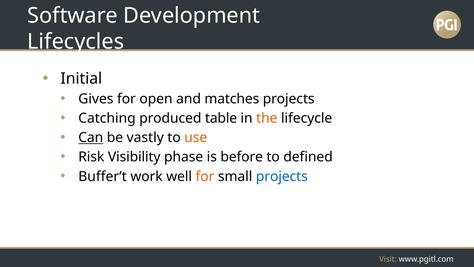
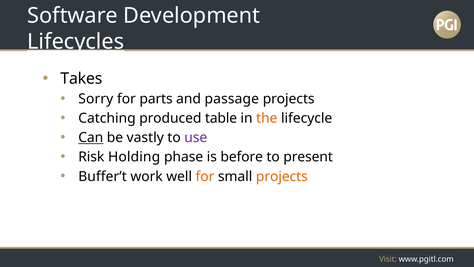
Lifecycles underline: none -> present (76, 42)
Initial: Initial -> Takes (81, 78)
Gives: Gives -> Sorry (96, 99)
open: open -> parts (156, 99)
matches: matches -> passage (232, 99)
use colour: orange -> purple (196, 138)
Visibility: Visibility -> Holding (134, 157)
defined: defined -> present (308, 157)
projects colour: blue -> orange (282, 176)
